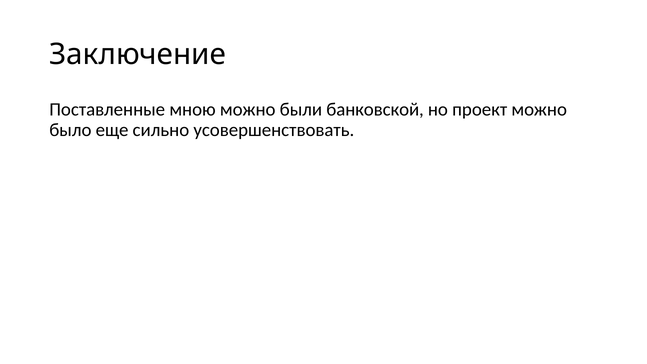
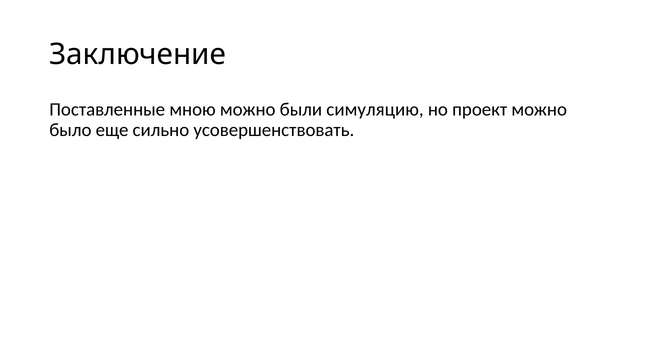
банковской: банковской -> симуляцию (375, 109)
